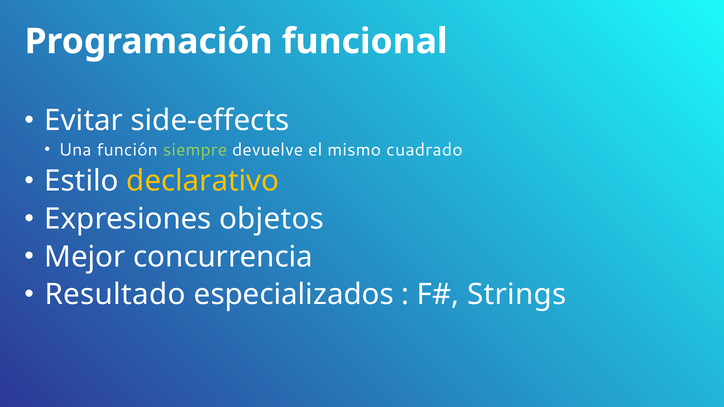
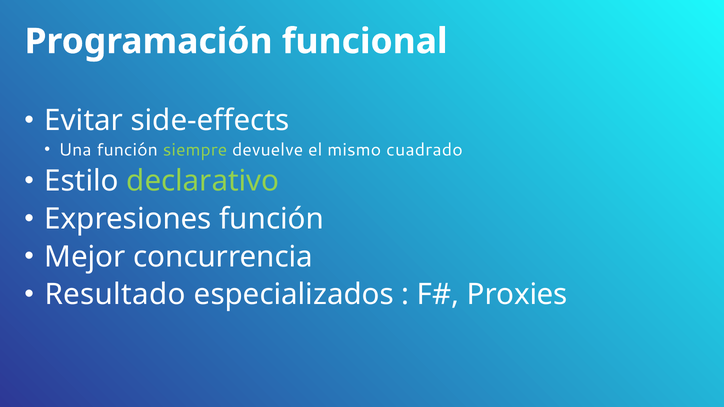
declarativo colour: yellow -> light green (203, 181)
Expresiones objetos: objetos -> función (272, 219)
Strings: Strings -> Proxies (517, 295)
